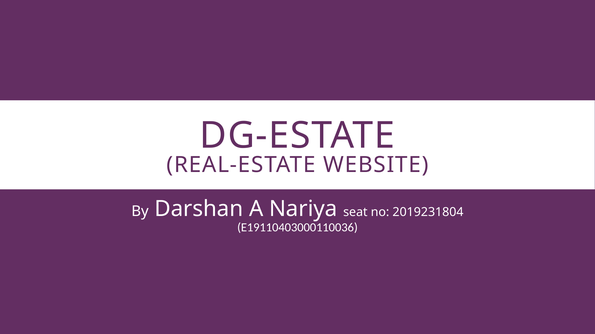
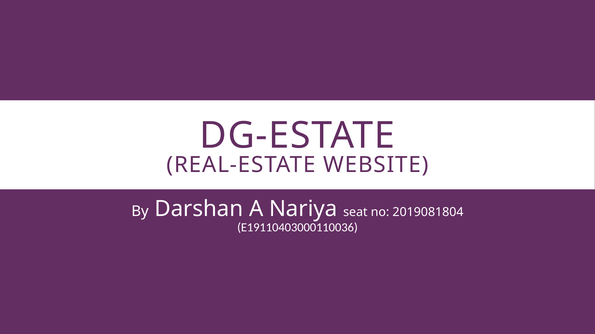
2019231804: 2019231804 -> 2019081804 (428, 212)
